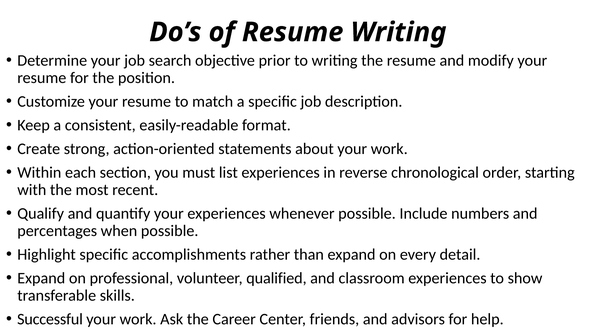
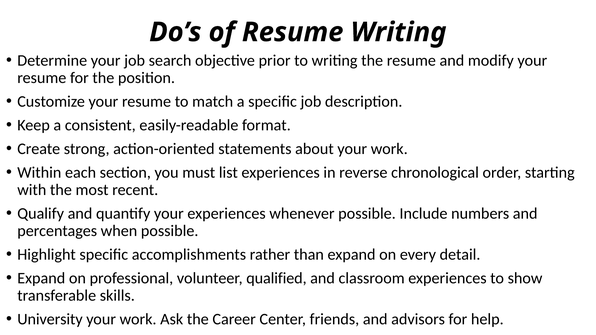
Successful: Successful -> University (50, 319)
